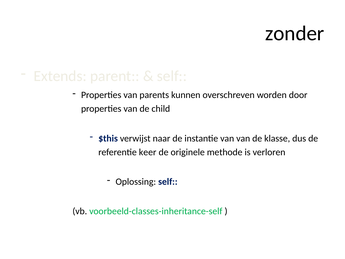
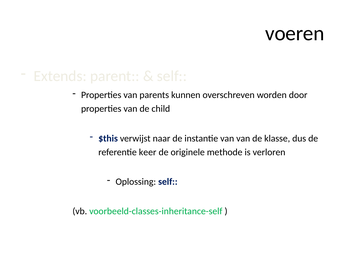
zonder: zonder -> voeren (295, 33)
